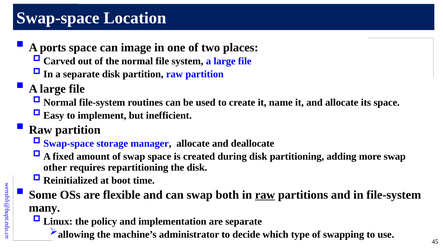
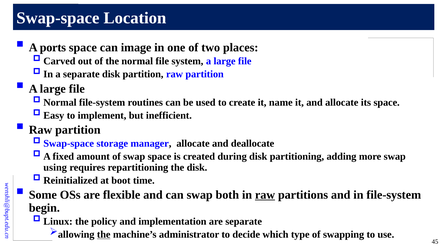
other: other -> using (55, 168)
many: many -> begin (44, 208)
the underline: none -> present (104, 235)
